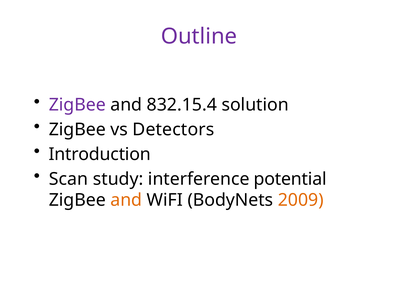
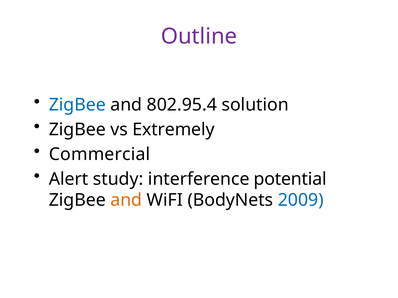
ZigBee colour: purple -> blue (77, 105)
832.15.4: 832.15.4 -> 802.95.4 (182, 105)
Detectors: Detectors -> Extremely (174, 130)
Introduction: Introduction -> Commercial (100, 154)
Scan: Scan -> Alert (69, 179)
2009 colour: orange -> blue (301, 200)
